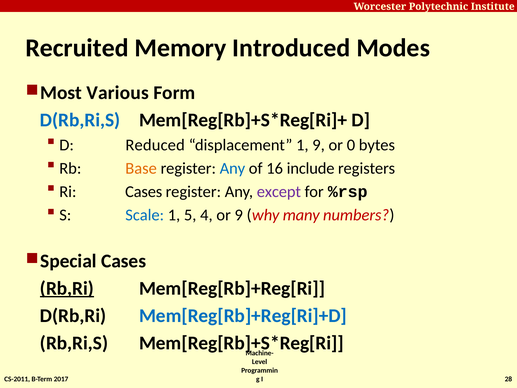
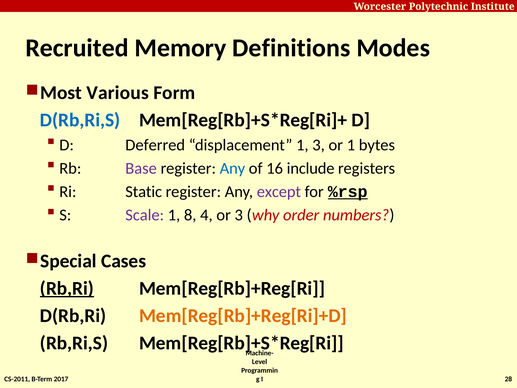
Introduced: Introduced -> Definitions (291, 48)
Reduced: Reduced -> Deferred (155, 145)
1 9: 9 -> 3 (319, 145)
or 0: 0 -> 1 (351, 145)
Base colour: orange -> purple (141, 168)
Ri Cases: Cases -> Static (144, 192)
%rsp underline: none -> present (348, 192)
Scale colour: blue -> purple (145, 215)
5: 5 -> 8 (190, 215)
or 9: 9 -> 3 (239, 215)
many: many -> order (301, 215)
Mem[Reg[Rb]+Reg[Ri]+D colour: blue -> orange (243, 316)
